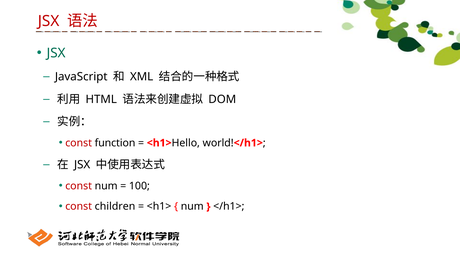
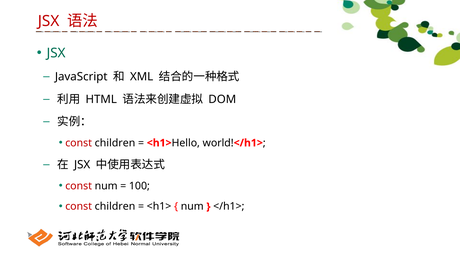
function: function -> children (115, 143)
